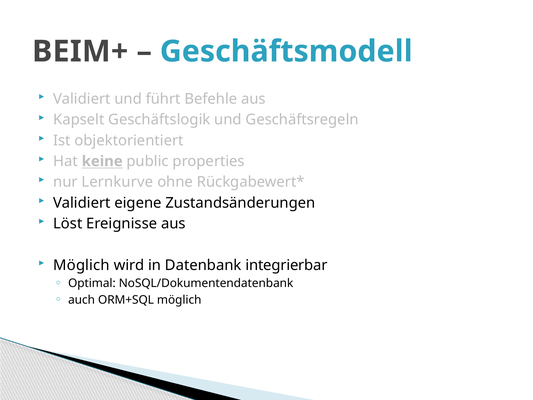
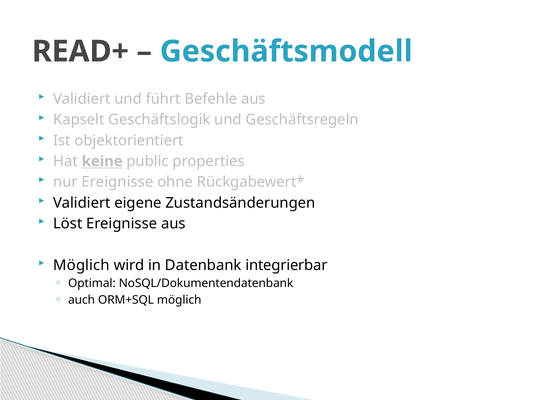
BEIM+: BEIM+ -> READ+ (80, 51)
nur Lernkurve: Lernkurve -> Ereignisse (117, 182)
